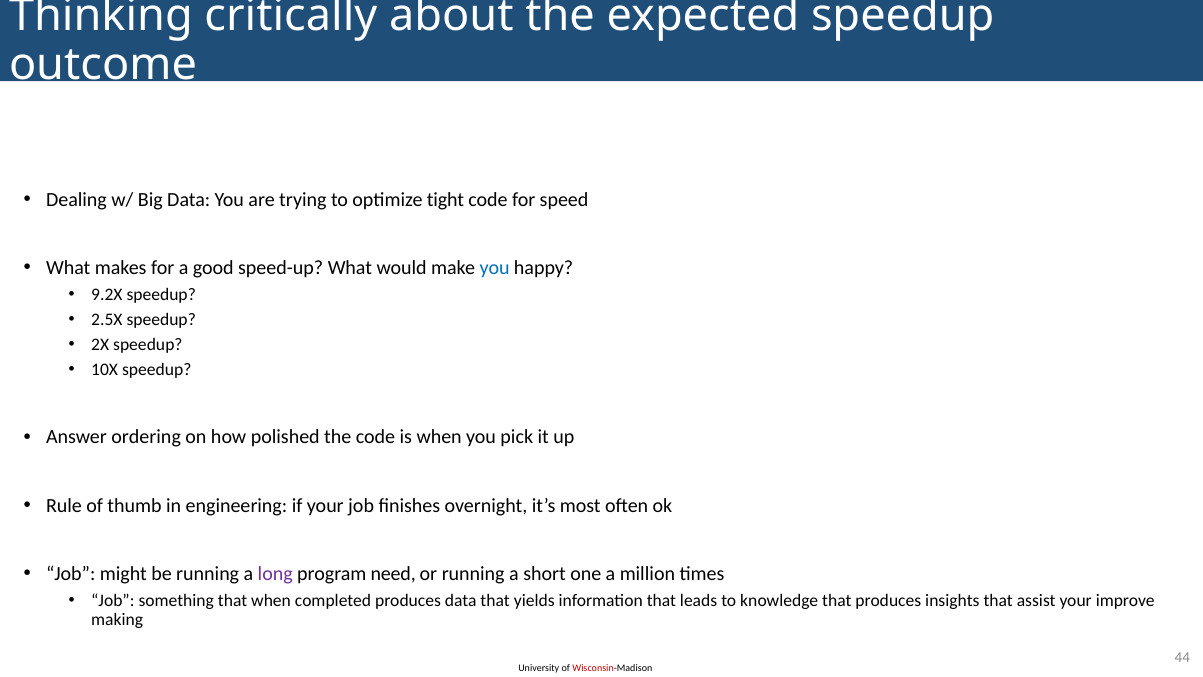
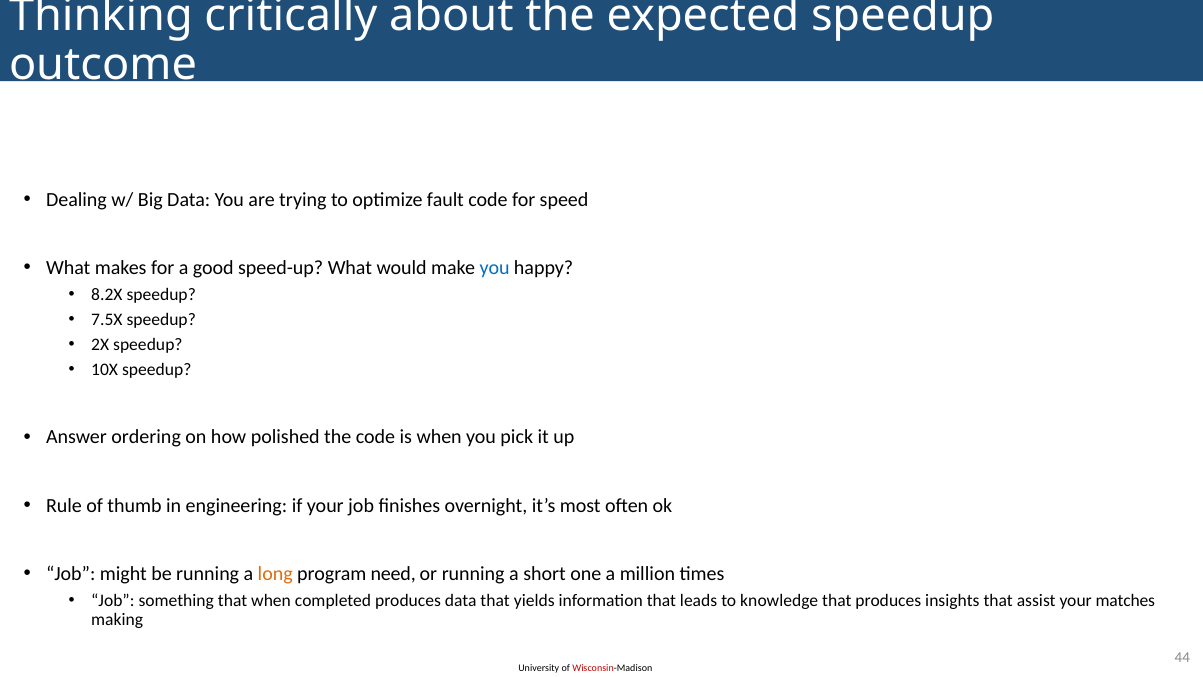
tight: tight -> fault (445, 199)
9.2X: 9.2X -> 8.2X (107, 294)
2.5X: 2.5X -> 7.5X (107, 319)
long colour: purple -> orange (275, 574)
improve: improve -> matches (1125, 600)
